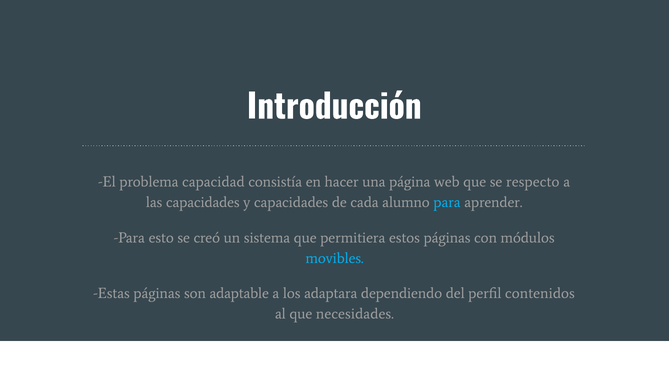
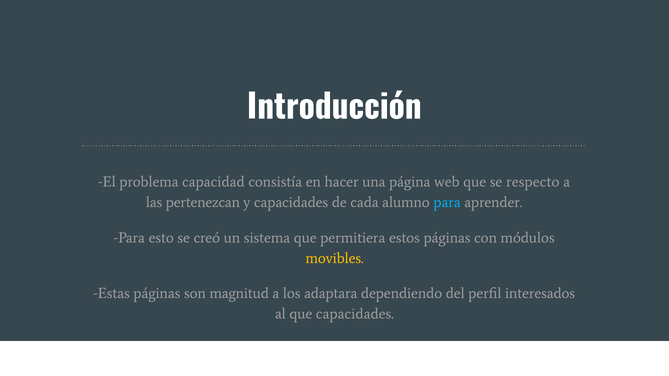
las capacidades: capacidades -> pertenezcan (203, 203)
movibles colour: light blue -> yellow (334, 258)
adaptable: adaptable -> magnitud (239, 294)
contenidos: contenidos -> interesados (540, 294)
que necesidades: necesidades -> capacidades (355, 314)
